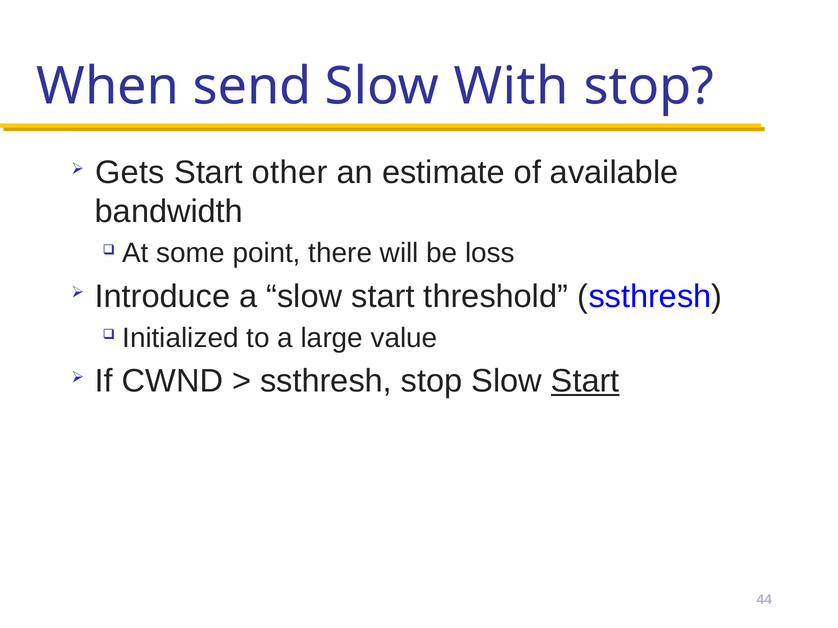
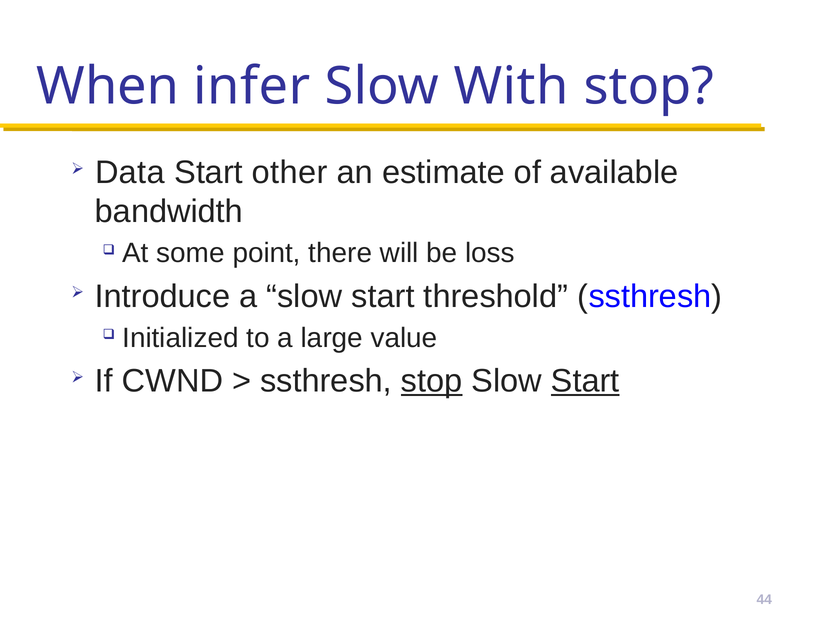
send: send -> infer (252, 87)
Gets: Gets -> Data (130, 173)
stop underline: none -> present (432, 381)
